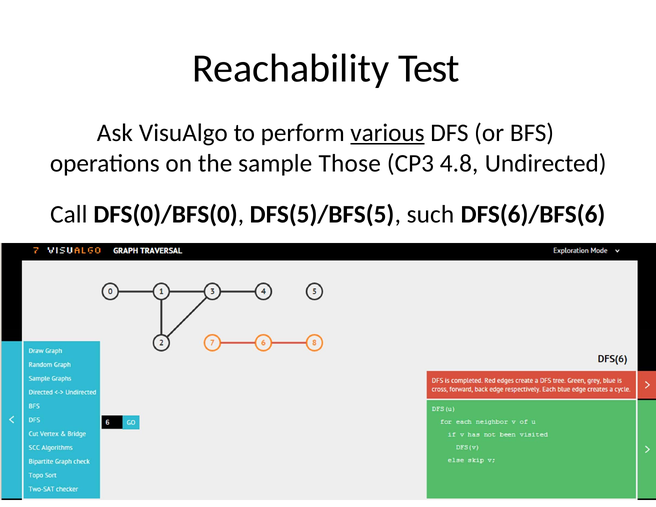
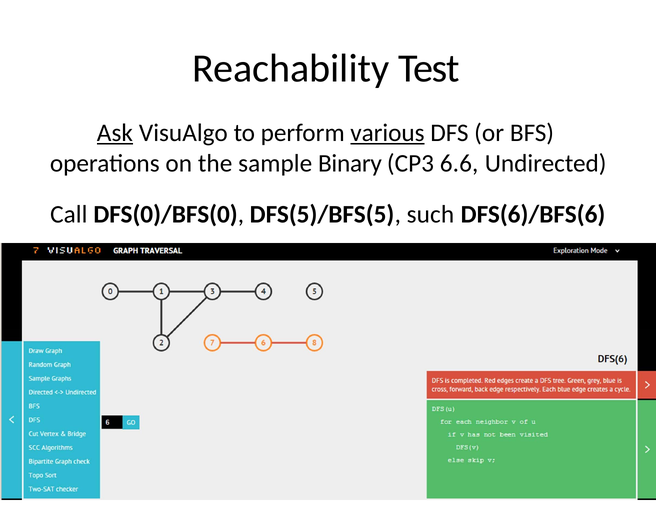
Ask underline: none -> present (115, 133)
Those: Those -> Binary (350, 163)
4.8: 4.8 -> 6.6 (459, 163)
